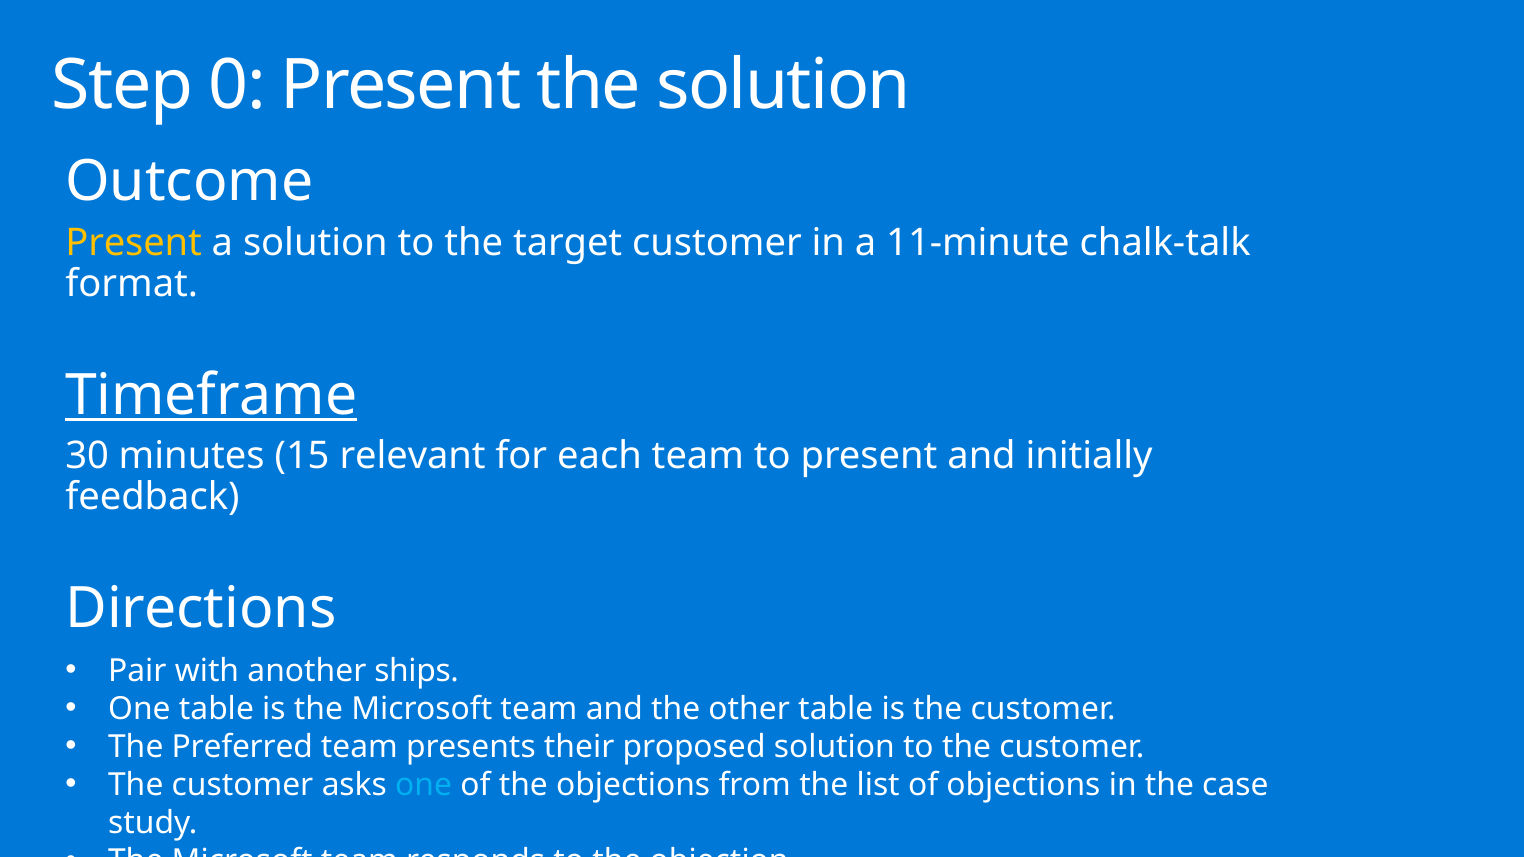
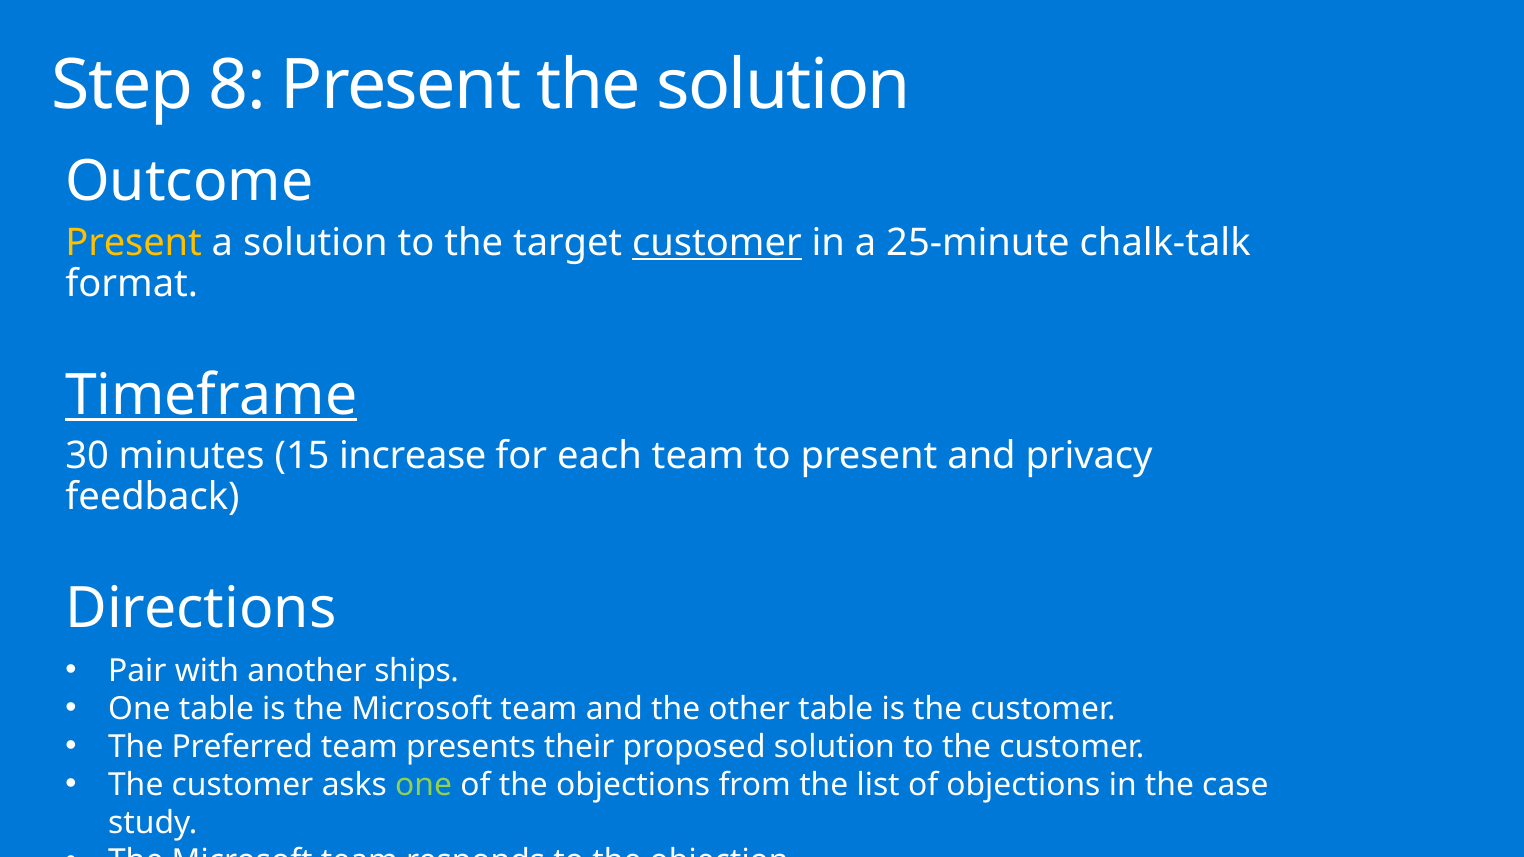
0: 0 -> 8 (237, 85)
customer underline: none -> present (717, 243)
11-minute: 11-minute -> 25-minute (978, 243)
relevant: relevant -> increase (413, 456)
initially: initially -> privacy (1089, 456)
one colour: light blue -> light green (424, 785)
